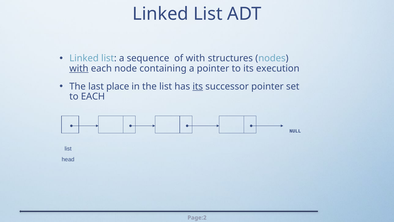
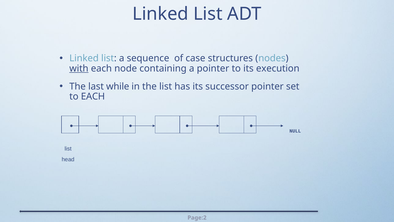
of with: with -> case (195, 58)
place: place -> while (118, 86)
its underline: present -> none (198, 86)
